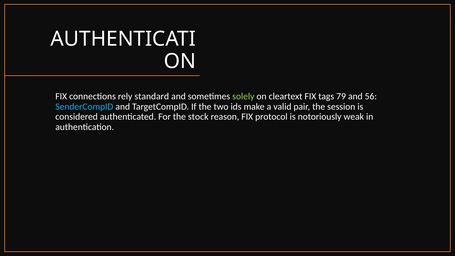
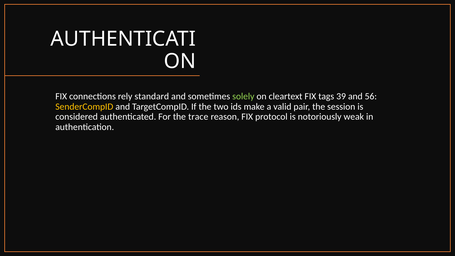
79: 79 -> 39 (341, 96)
SenderCompID colour: light blue -> yellow (84, 107)
stock: stock -> trace (198, 117)
